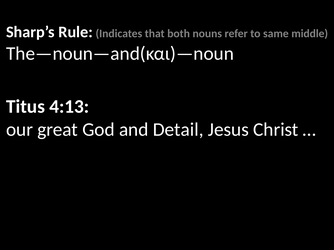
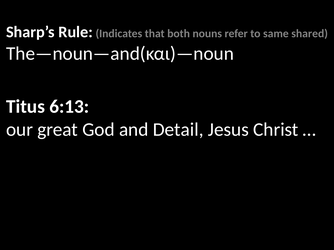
middle: middle -> shared (310, 34)
4:13: 4:13 -> 6:13 (69, 107)
